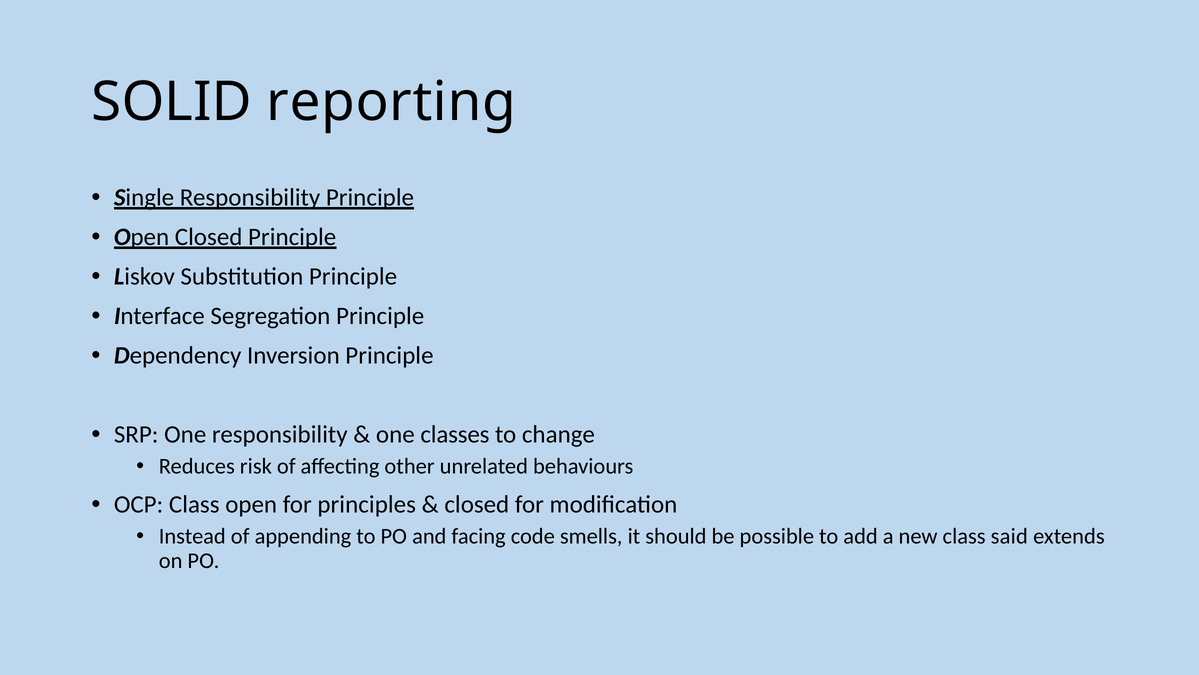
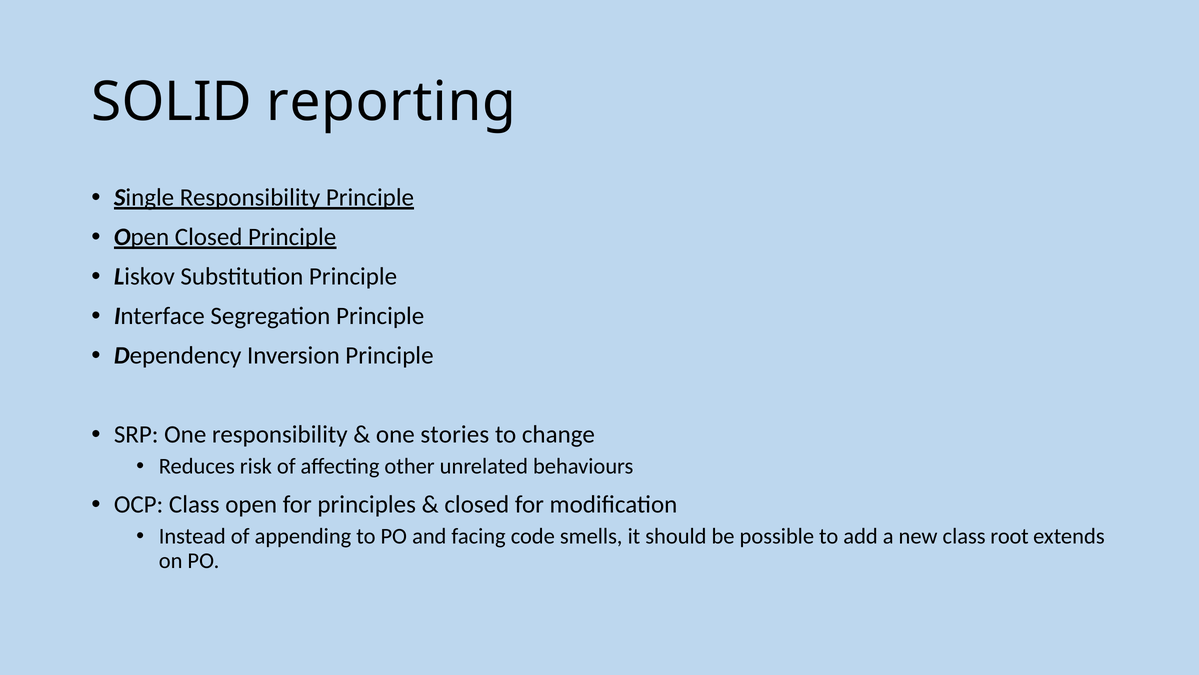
classes: classes -> stories (455, 434)
said: said -> root (1009, 536)
